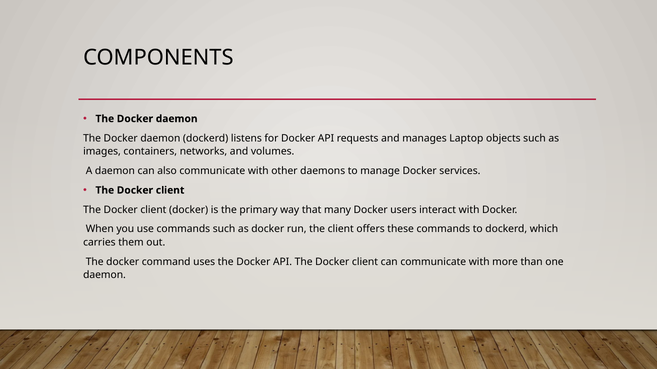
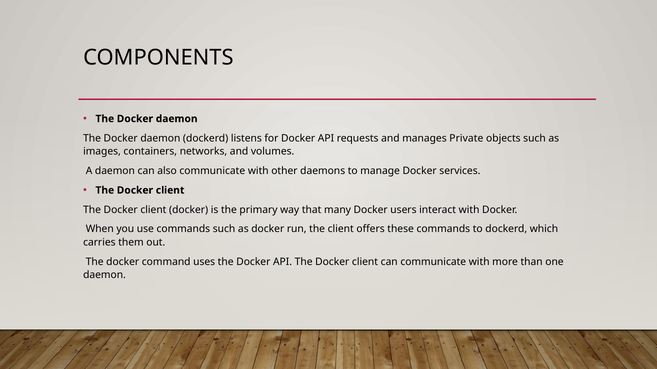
Laptop: Laptop -> Private (466, 138)
